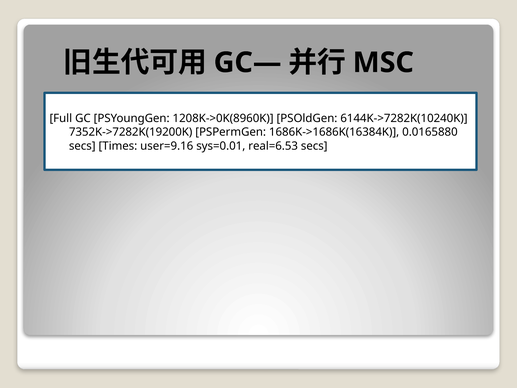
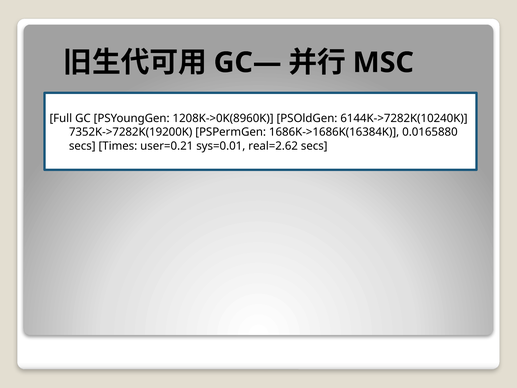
user=9.16: user=9.16 -> user=0.21 (167, 146)
real=6.53: real=6.53 -> real=2.62 (273, 146)
